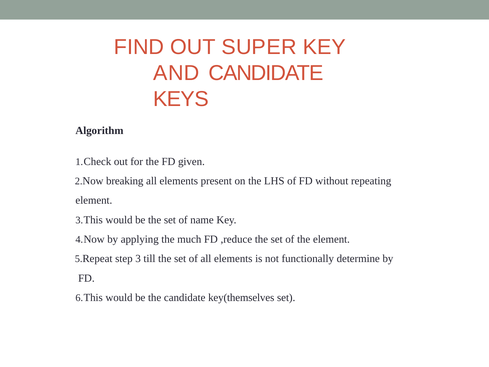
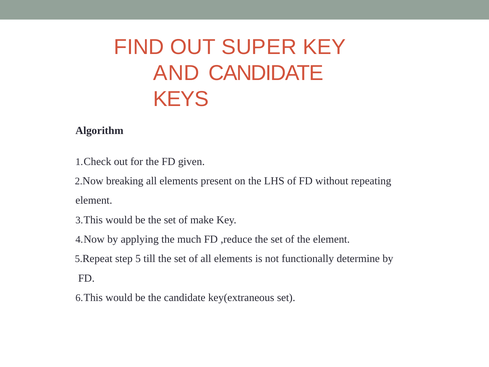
name: name -> make (202, 220)
3: 3 -> 5 (138, 259)
key(themselves: key(themselves -> key(extraneous (241, 297)
